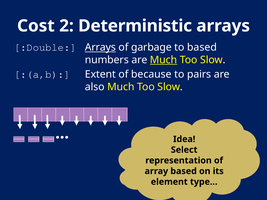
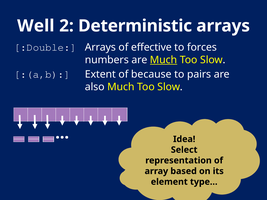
Cost: Cost -> Well (36, 26)
Arrays underline: present -> none (100, 47)
garbage: garbage -> effective (151, 47)
to based: based -> forces (202, 47)
